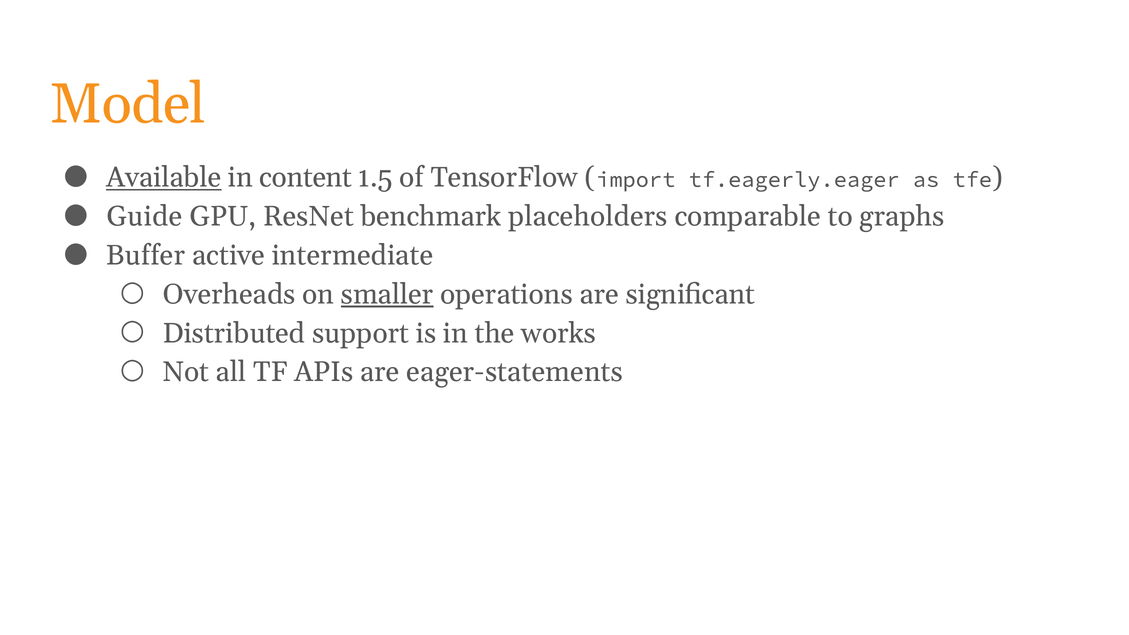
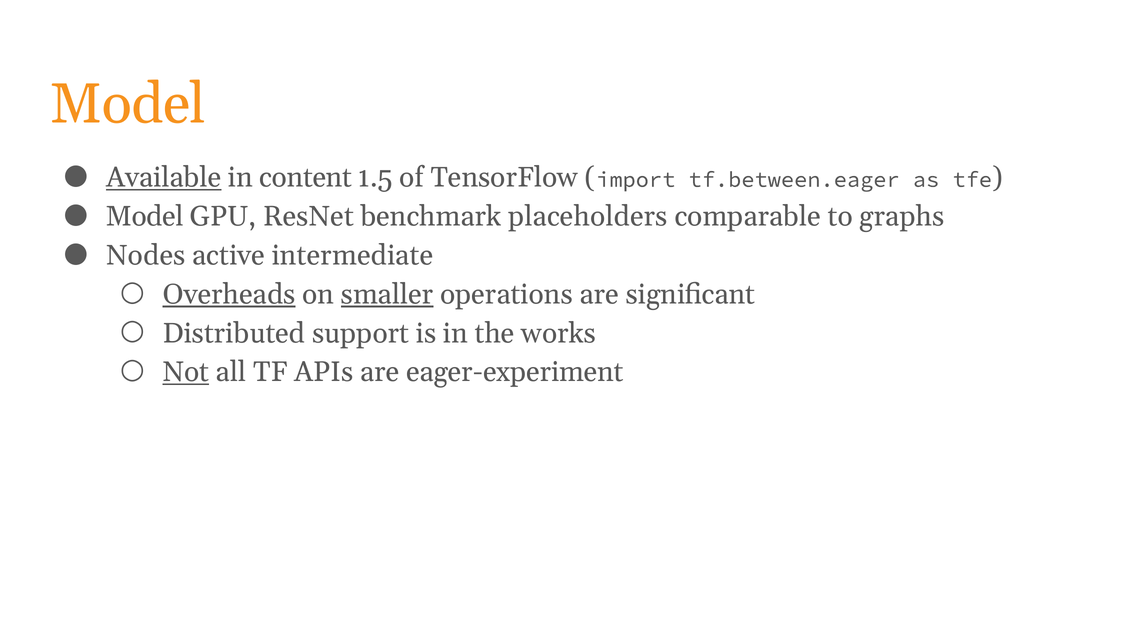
tf.eagerly.eager: tf.eagerly.eager -> tf.between.eager (794, 180)
Guide: Guide -> Model (145, 216)
Buffer: Buffer -> Nodes (146, 255)
Overheads underline: none -> present (229, 294)
Not underline: none -> present (186, 372)
eager-statements: eager-statements -> eager-experiment (515, 372)
